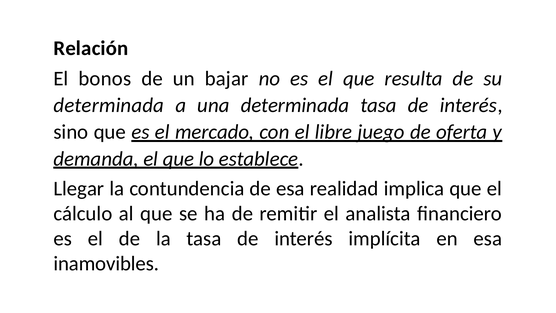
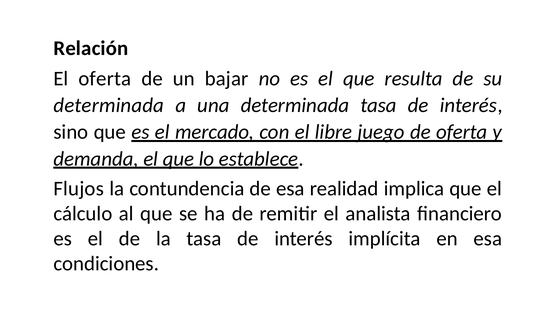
El bonos: bonos -> oferta (105, 78)
Llegar: Llegar -> Flujos (79, 188)
inamovibles: inamovibles -> condiciones (106, 263)
